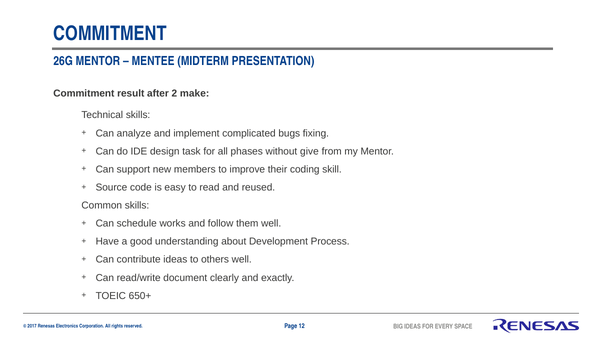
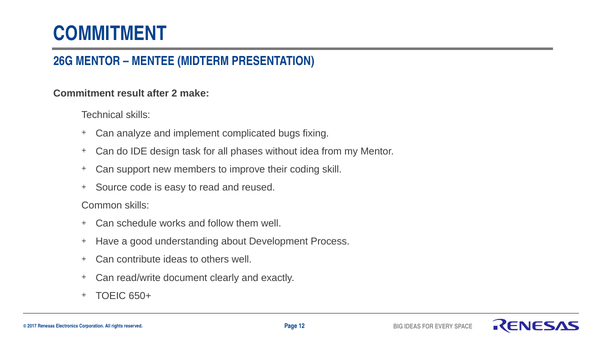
give: give -> idea (309, 151)
